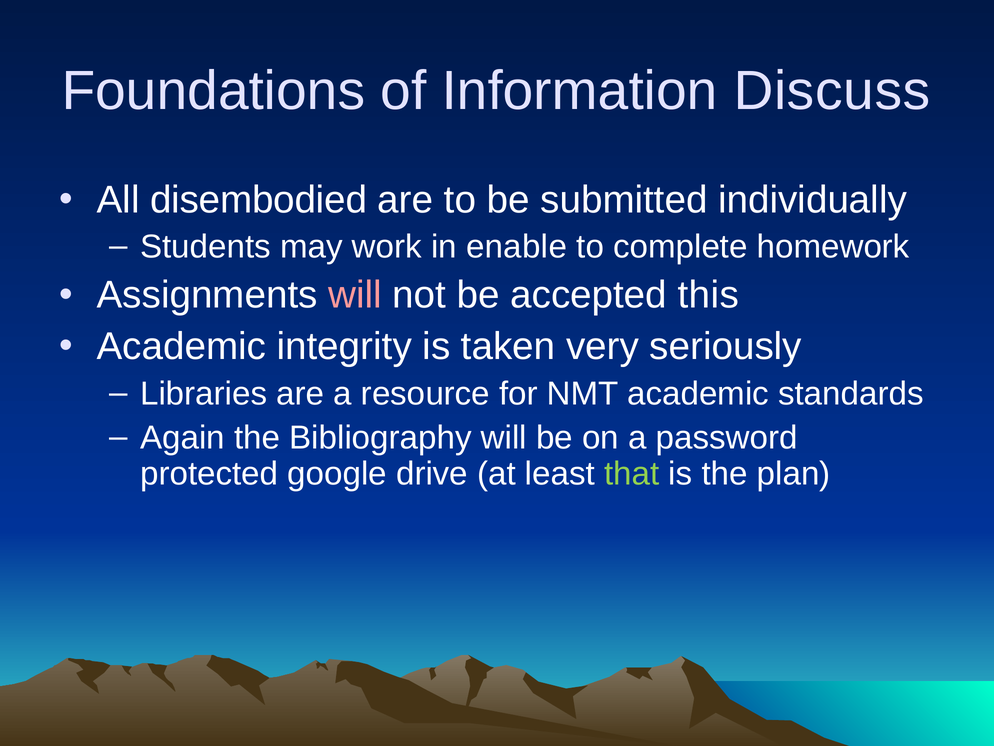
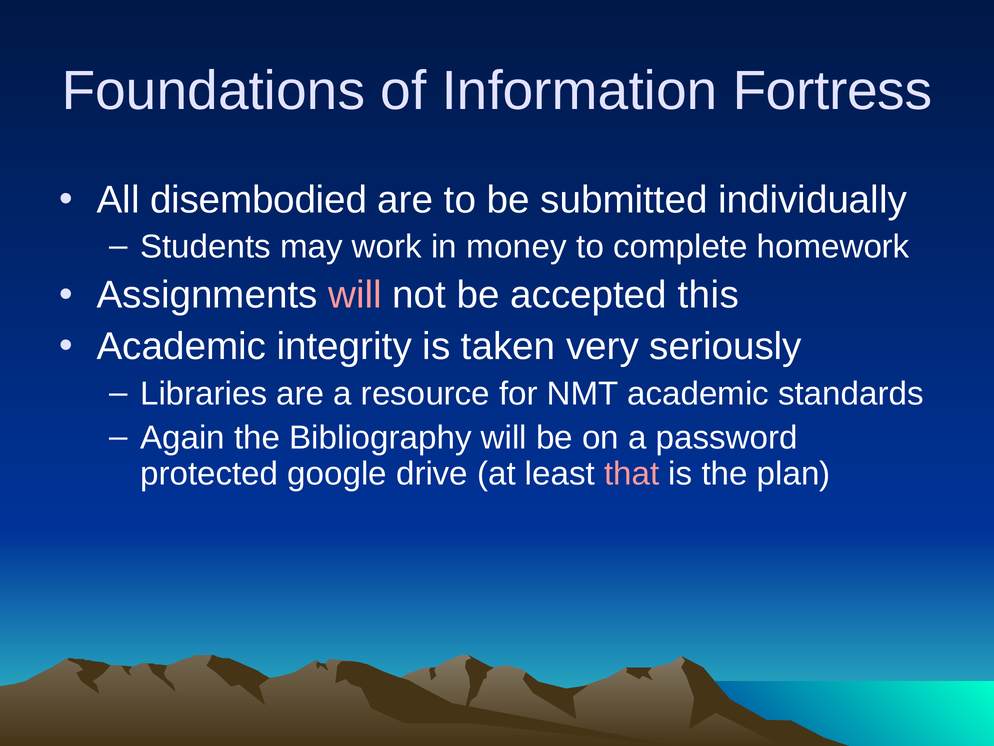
Discuss: Discuss -> Fortress (832, 91)
enable: enable -> money (517, 247)
that colour: light green -> pink (632, 473)
